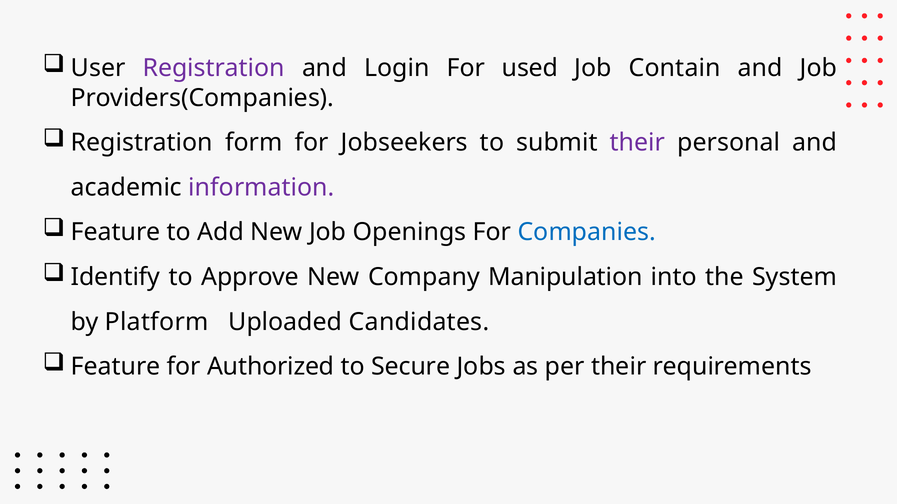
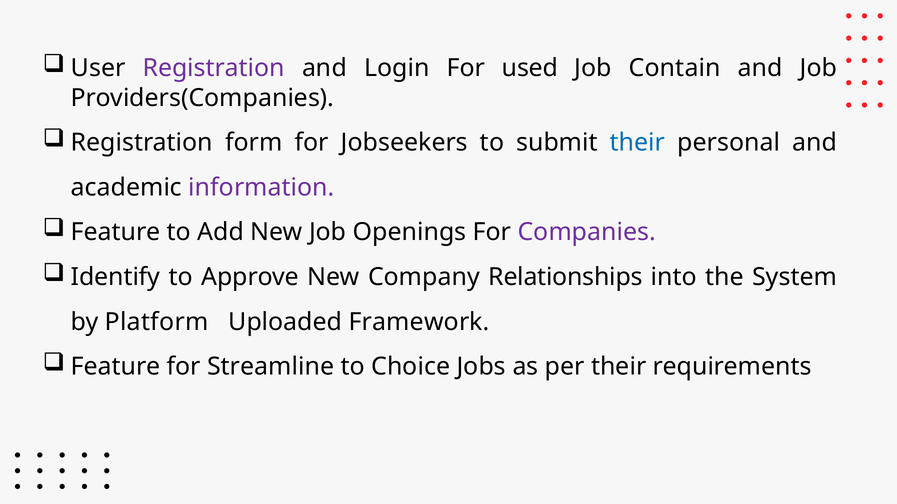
their colour: purple -> blue (638, 143)
Companies colour: blue -> purple (587, 233)
Manipulation: Manipulation -> Relationships (565, 277)
Candidates: Candidates -> Framework (419, 322)
Authorized: Authorized -> Streamline (271, 367)
Secure: Secure -> Choice (411, 367)
